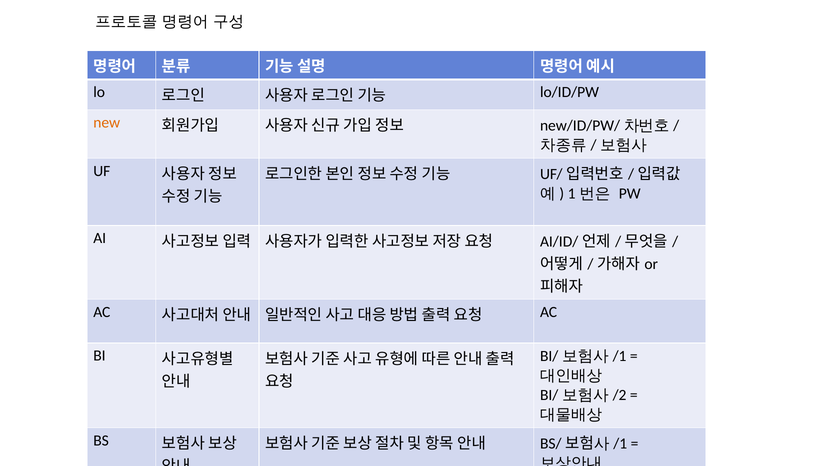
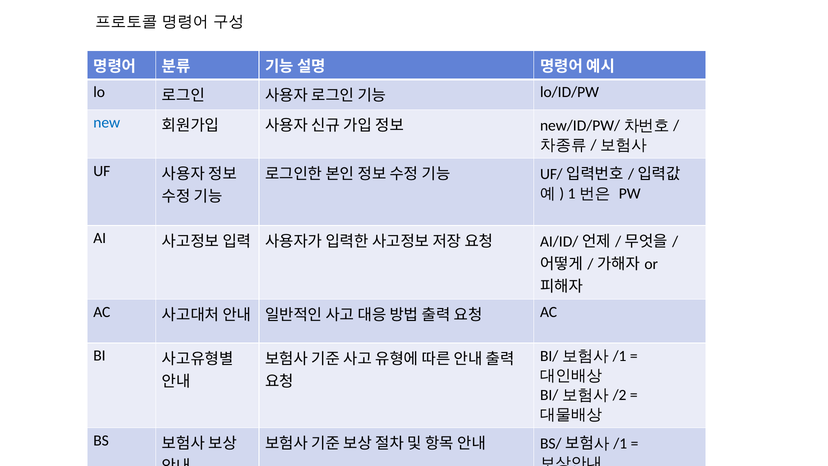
new colour: orange -> blue (107, 122)
